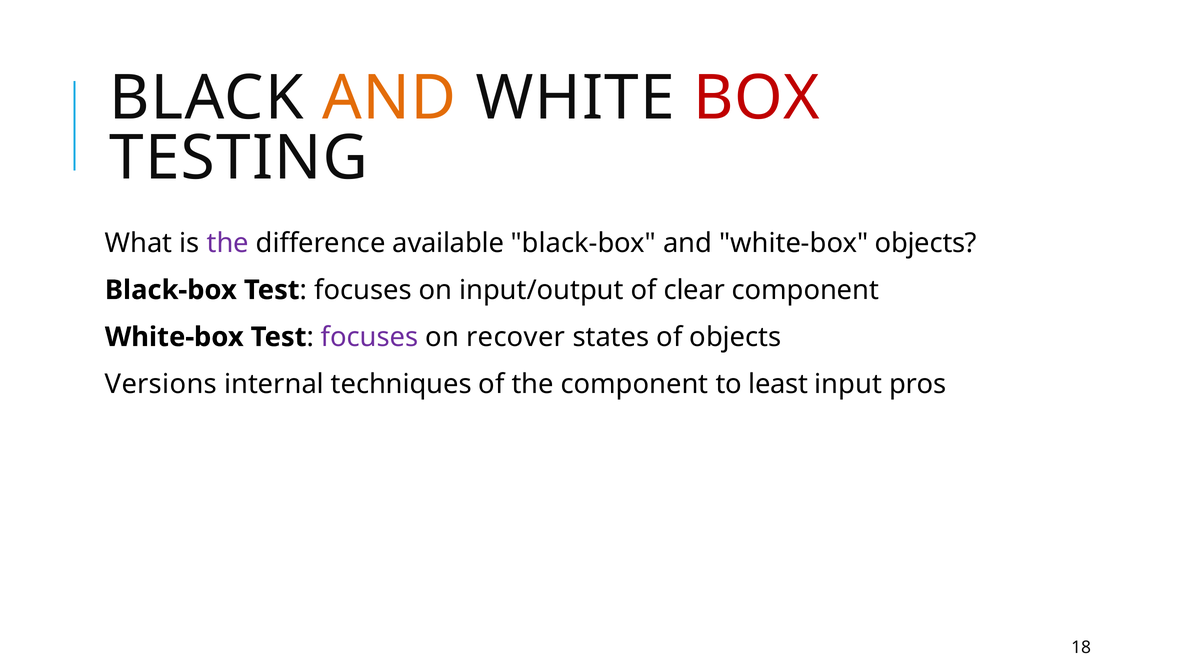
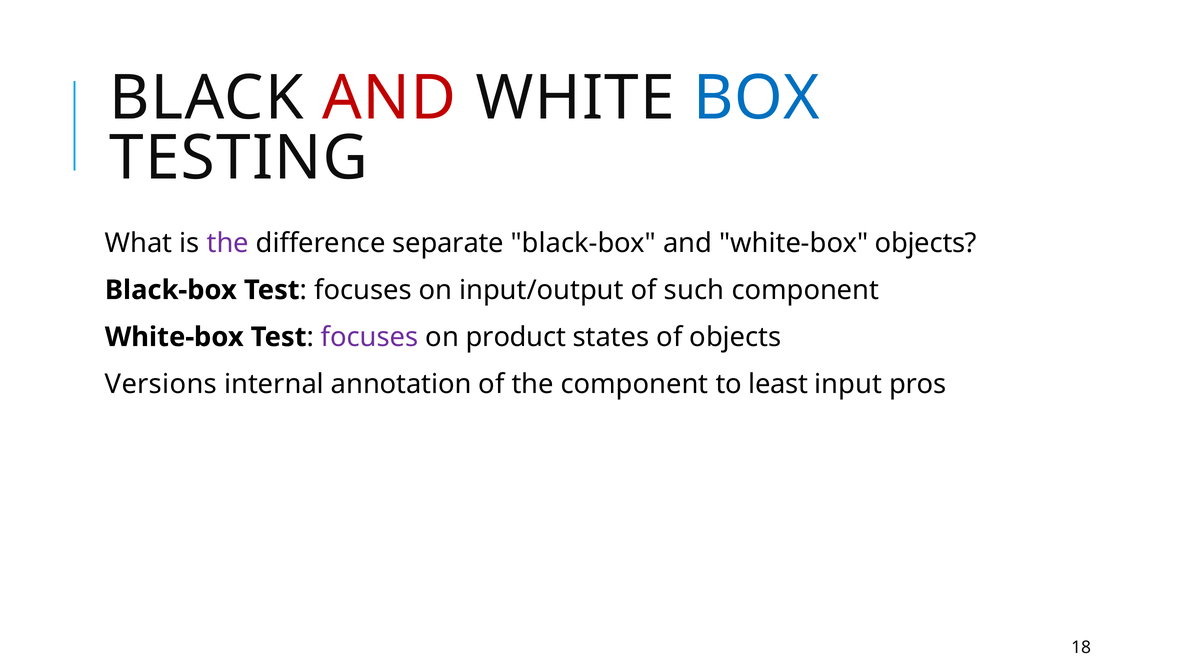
AND colour: orange -> red (389, 98)
BOX colour: red -> blue (757, 98)
available: available -> separate (448, 243)
clear: clear -> such (694, 290)
recover: recover -> product (516, 337)
techniques: techniques -> annotation (401, 384)
